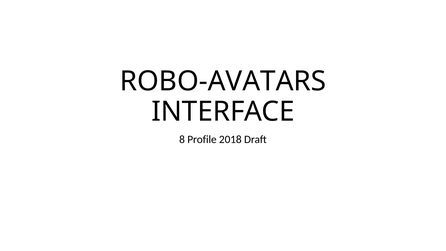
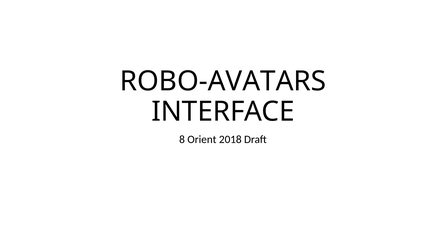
Profile: Profile -> Orient (202, 139)
